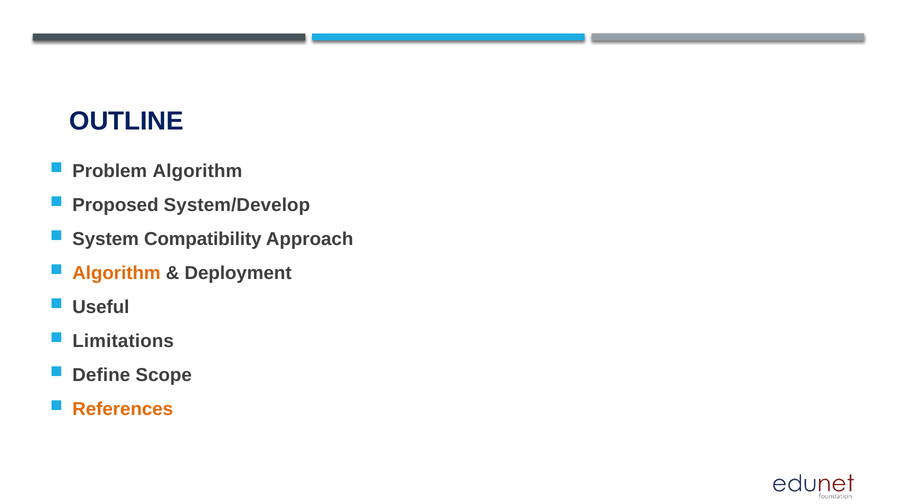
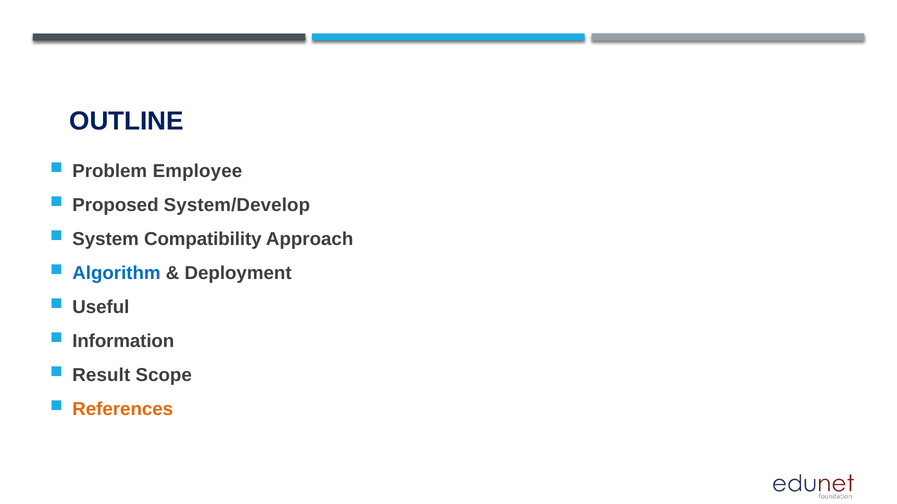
Problem Algorithm: Algorithm -> Employee (197, 171)
Algorithm colour: orange -> blue (116, 273)
Limitations: Limitations -> Information (123, 341)
Define: Define -> Result (101, 375)
